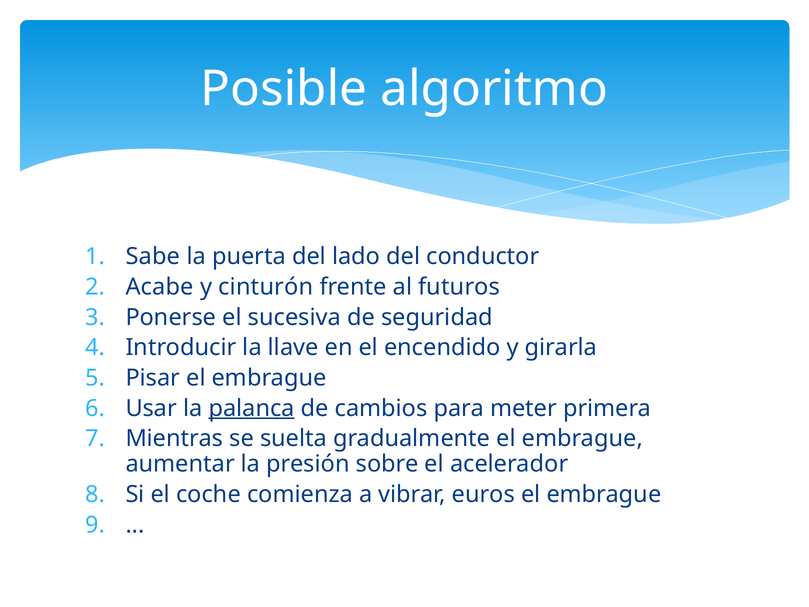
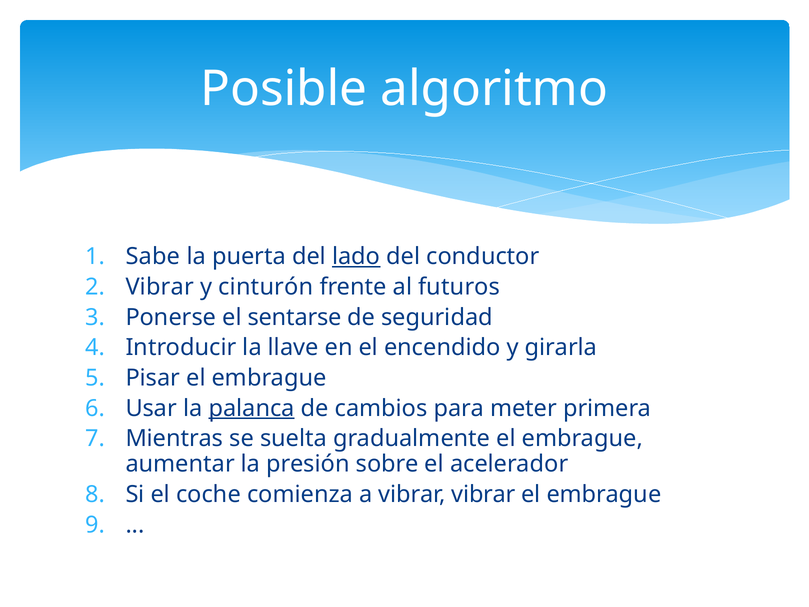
lado underline: none -> present (356, 256)
Acabe: Acabe -> Vibrar (160, 287)
sucesiva: sucesiva -> sentarse (295, 317)
vibrar euros: euros -> vibrar (484, 494)
